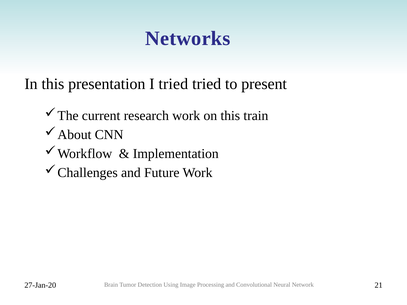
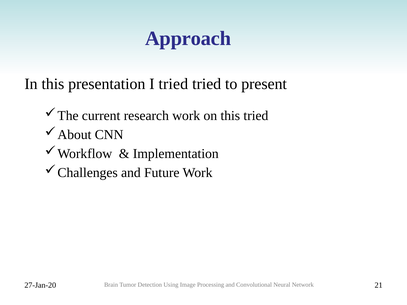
Networks: Networks -> Approach (188, 38)
this train: train -> tried (256, 116)
